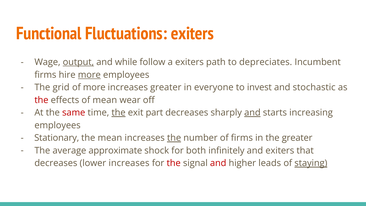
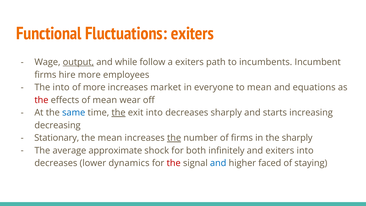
depreciates: depreciates -> incumbents (266, 62)
more underline: present -> none (89, 75)
The grid: grid -> into (61, 87)
increases greater: greater -> market (166, 87)
to invest: invest -> mean (259, 87)
stochastic: stochastic -> equations (314, 87)
same colour: red -> blue (74, 113)
exit part: part -> into (154, 113)
and underline: present -> none (252, 113)
employees: employees -> decreasing (58, 125)
the greater: greater -> sharply (297, 138)
exiters that: that -> into (305, 150)
lower increases: increases -> dynamics (129, 163)
and colour: red -> blue (218, 163)
leads: leads -> faced (270, 163)
staying underline: present -> none (311, 163)
